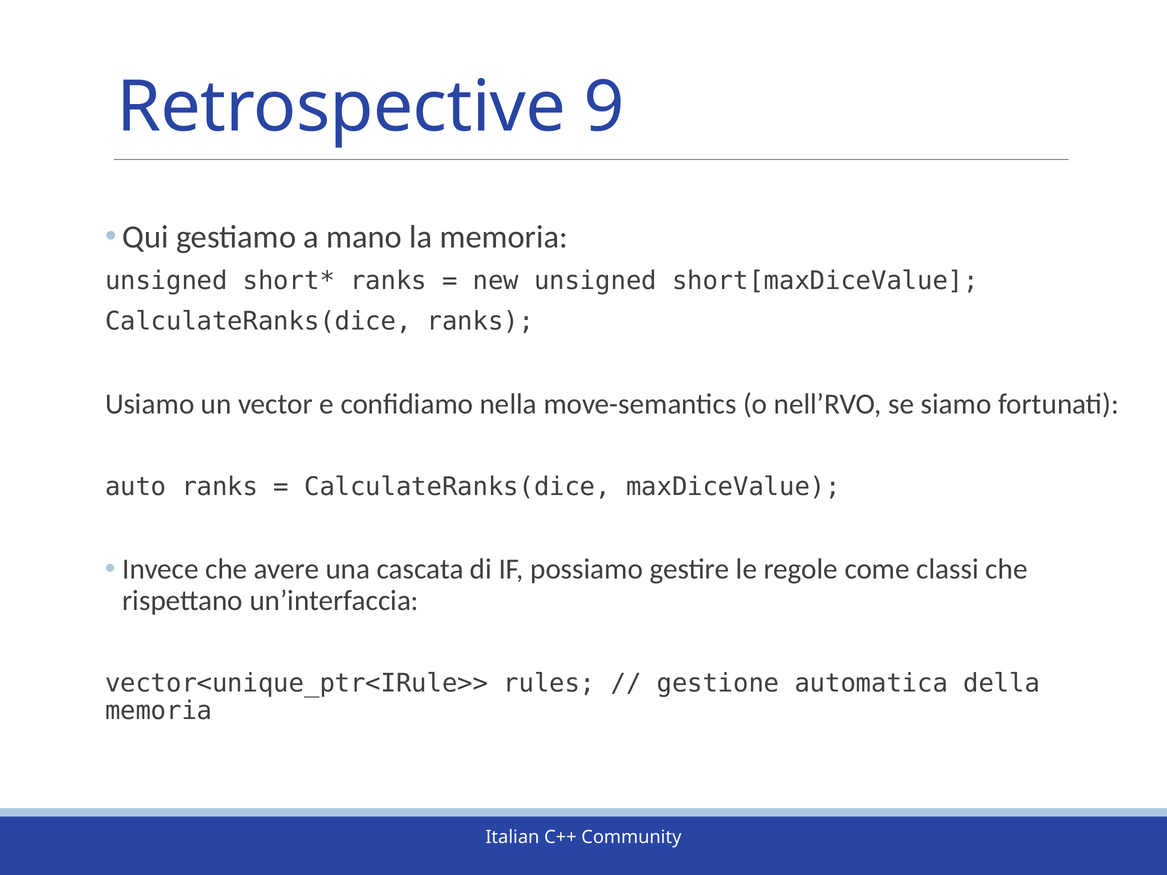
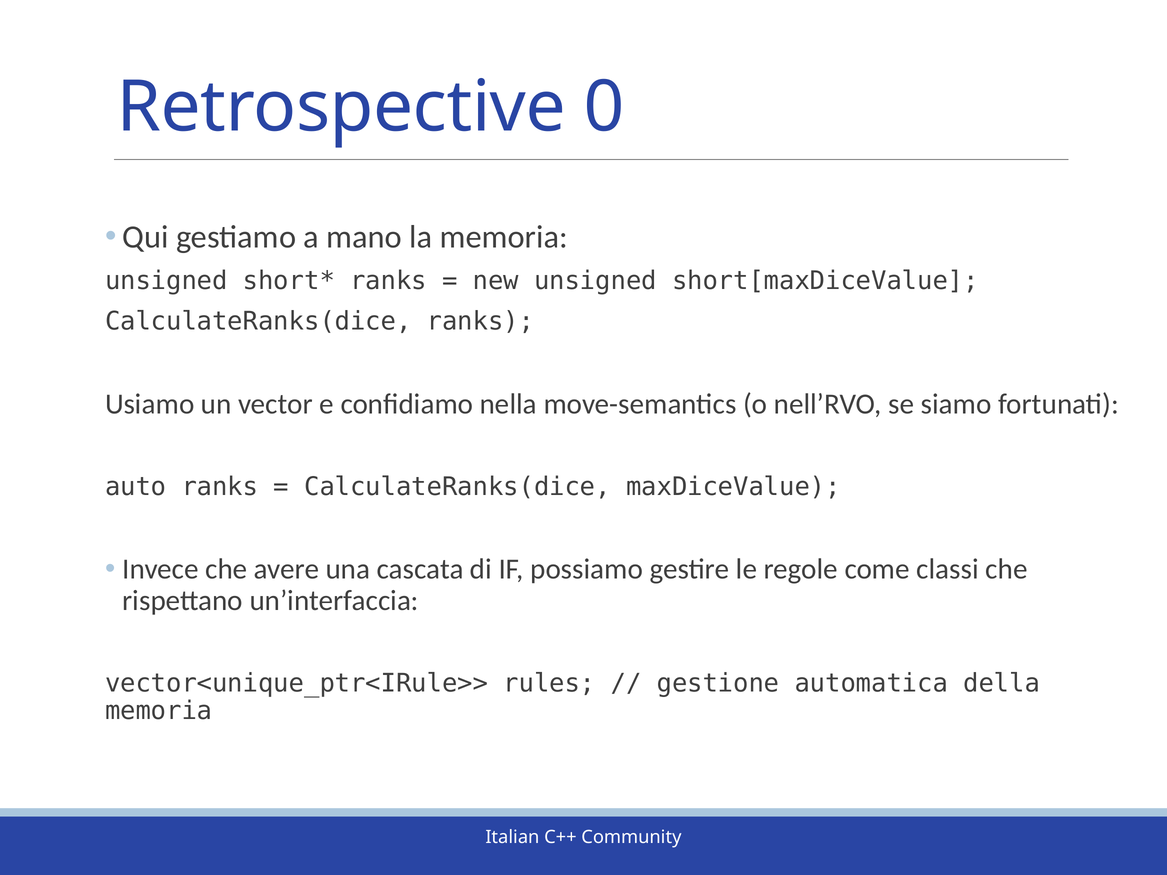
9: 9 -> 0 (604, 107)
